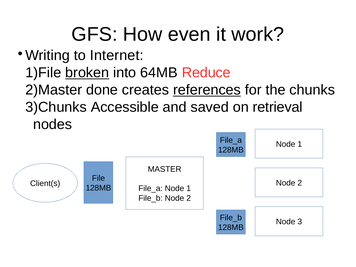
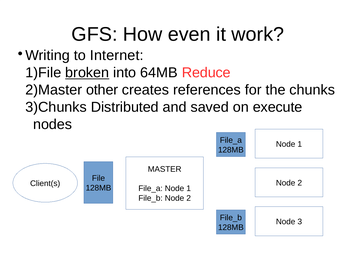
done: done -> other (102, 90)
references underline: present -> none (207, 90)
Accessible: Accessible -> Distributed (125, 107)
retrieval: retrieval -> execute (278, 107)
